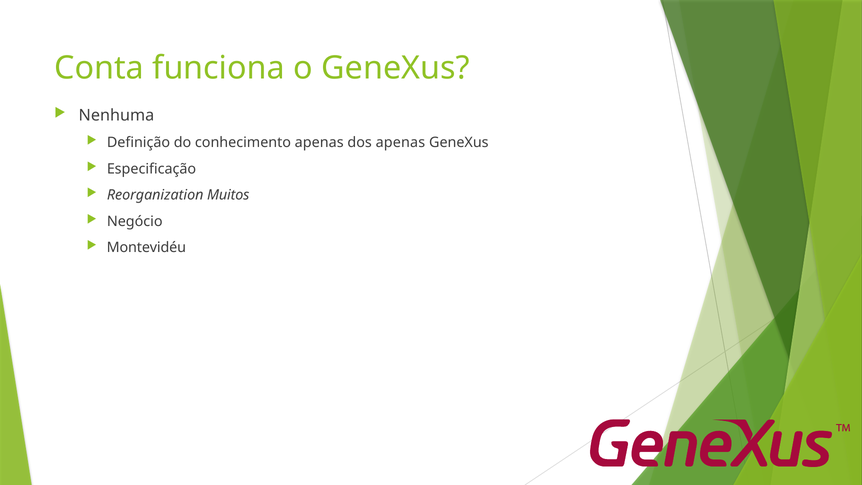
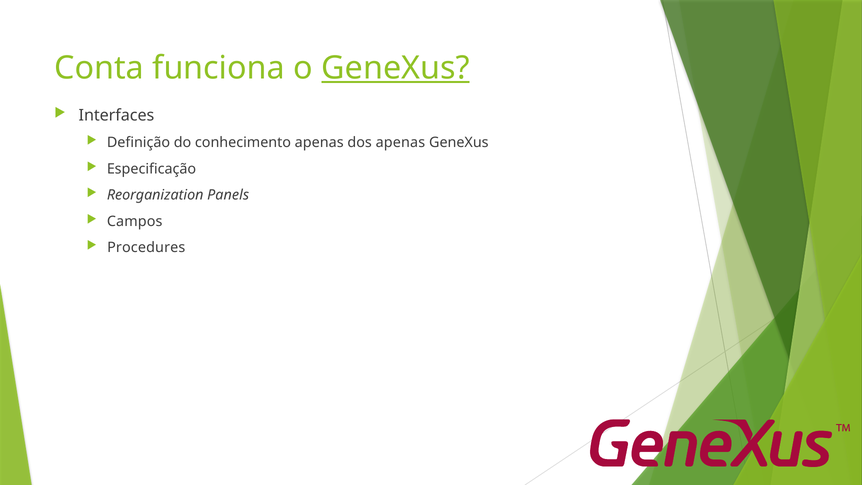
GeneXus underline: none -> present (395, 68)
Nenhuma: Nenhuma -> Interfaces (116, 116)
Muitos: Muitos -> Panels (228, 195)
Negócio: Negócio -> Campos (135, 221)
Montevidéu: Montevidéu -> Procedures (146, 248)
